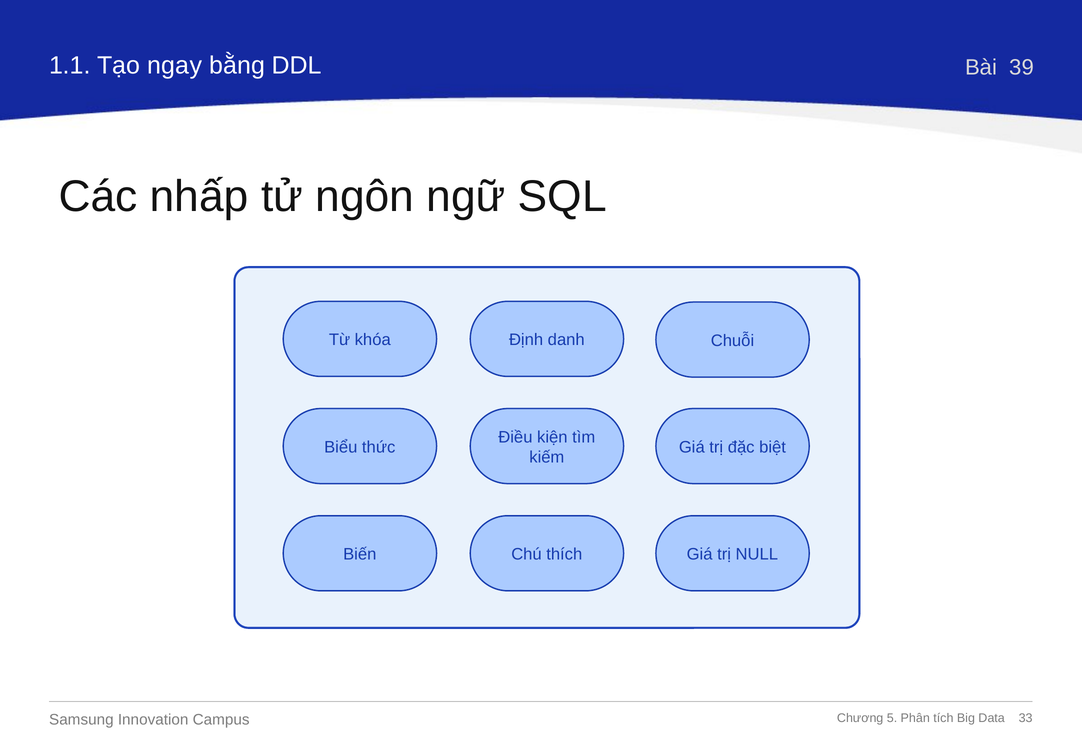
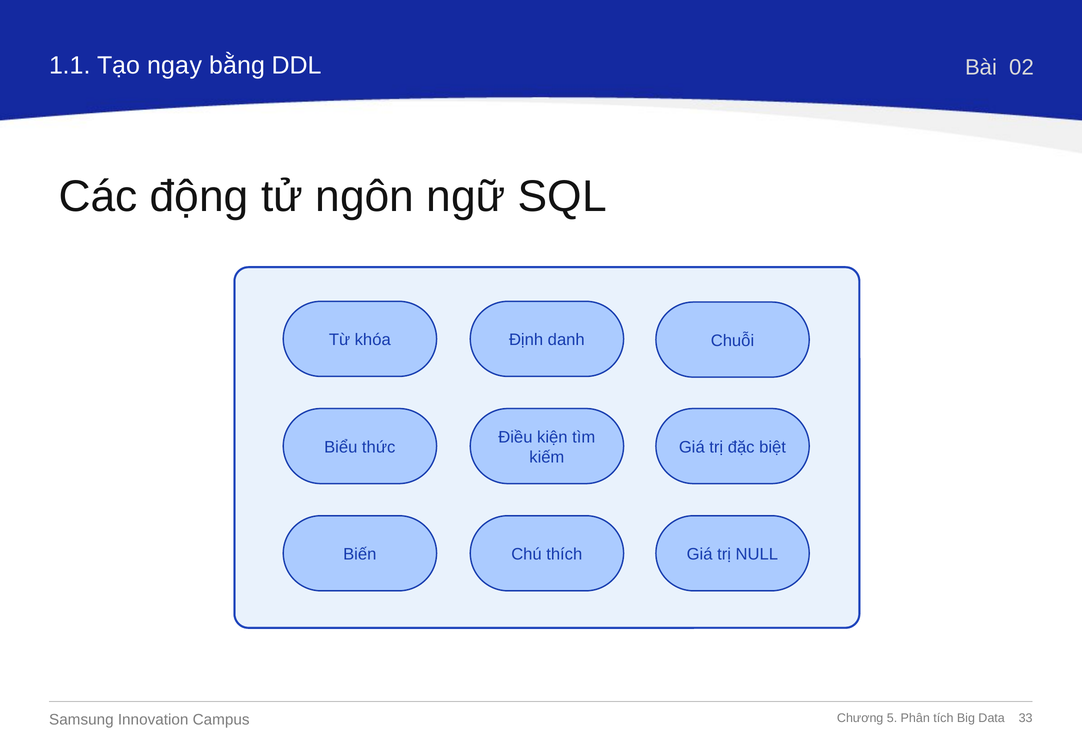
39: 39 -> 02 (1022, 68)
nhấp: nhấp -> động (199, 196)
